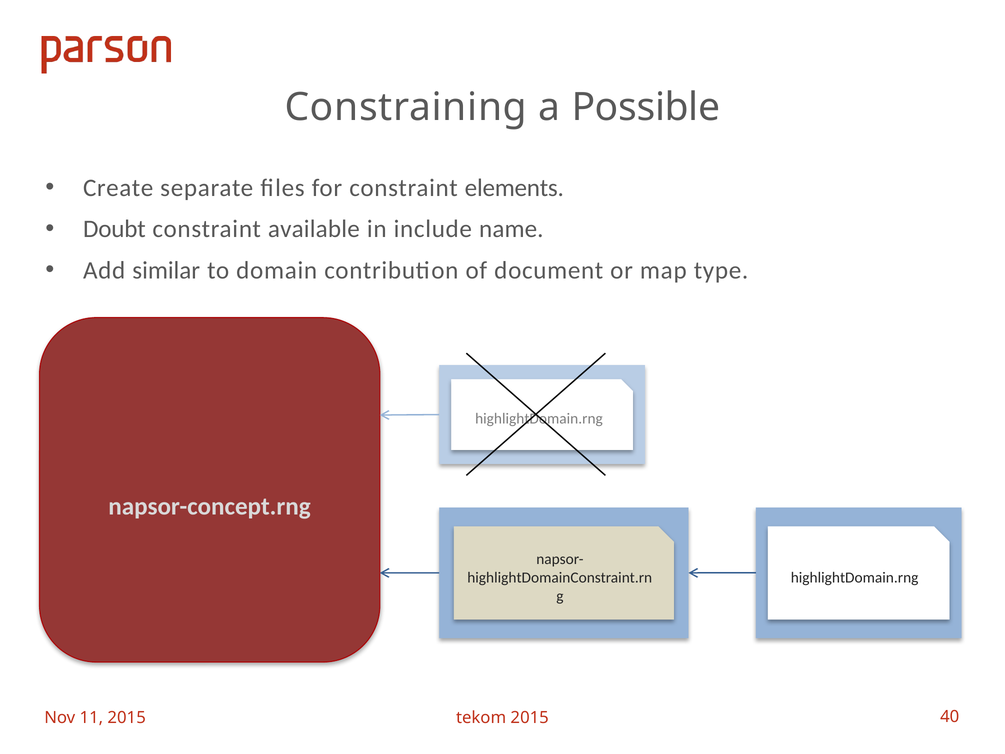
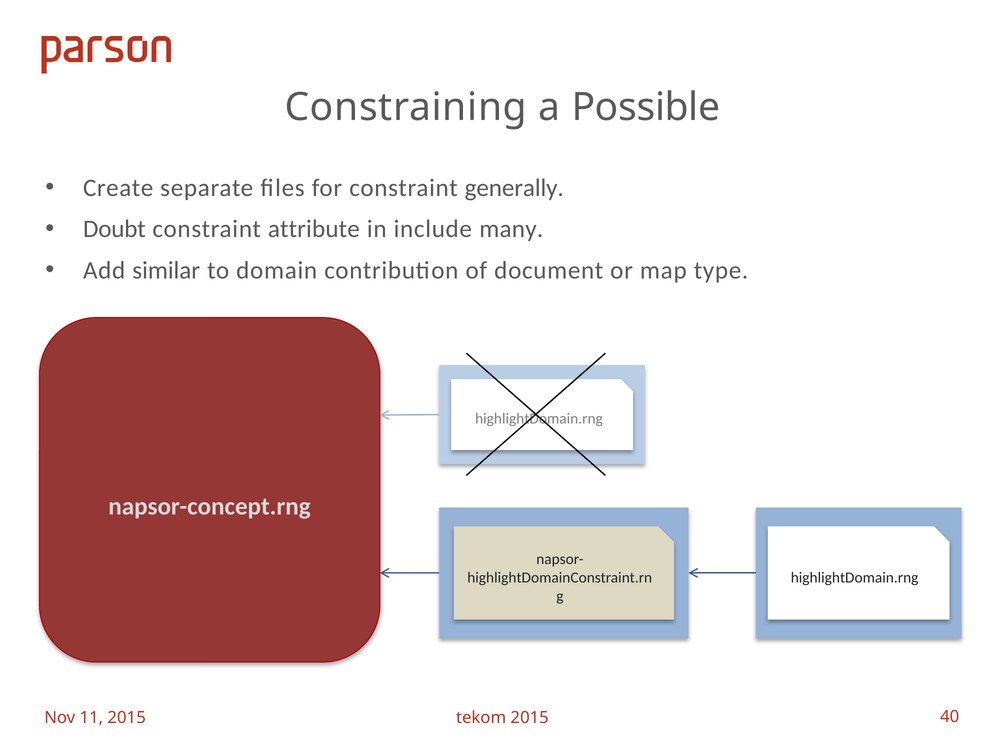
elements: elements -> generally (514, 188)
available: available -> attribute (314, 229)
name: name -> many (511, 229)
